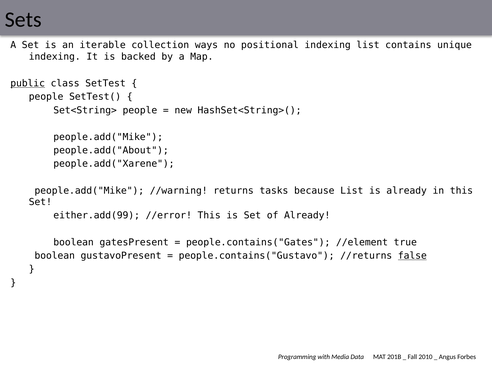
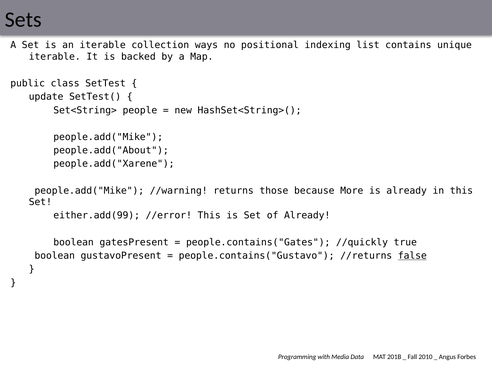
indexing: indexing -> iterable (55, 57)
public underline: present -> none (28, 83)
people: people -> update (46, 97)
tasks: tasks -> those (274, 191)
because List: List -> More (352, 191)
//element: //element -> //quickly (362, 242)
